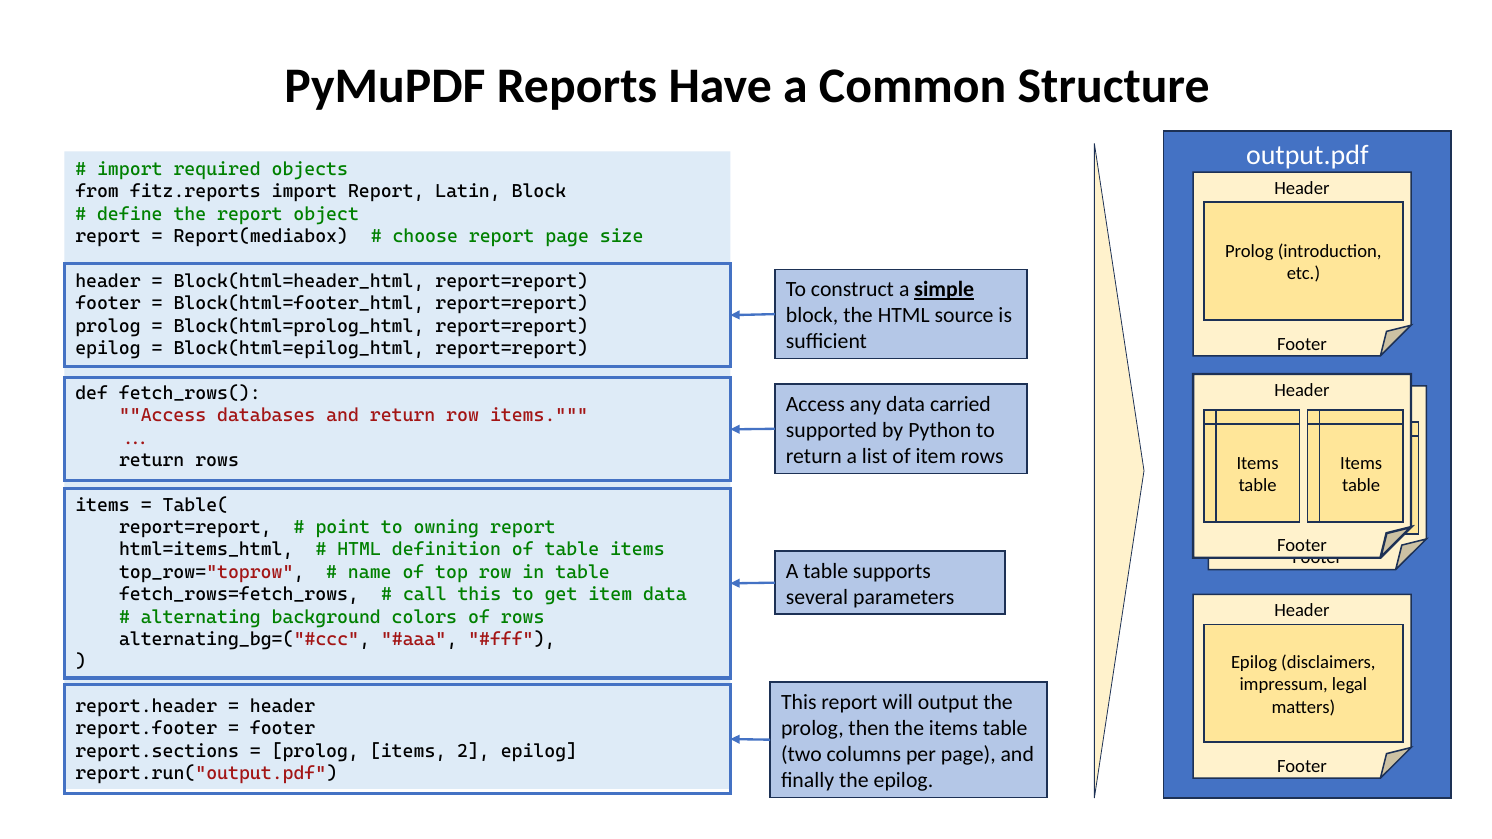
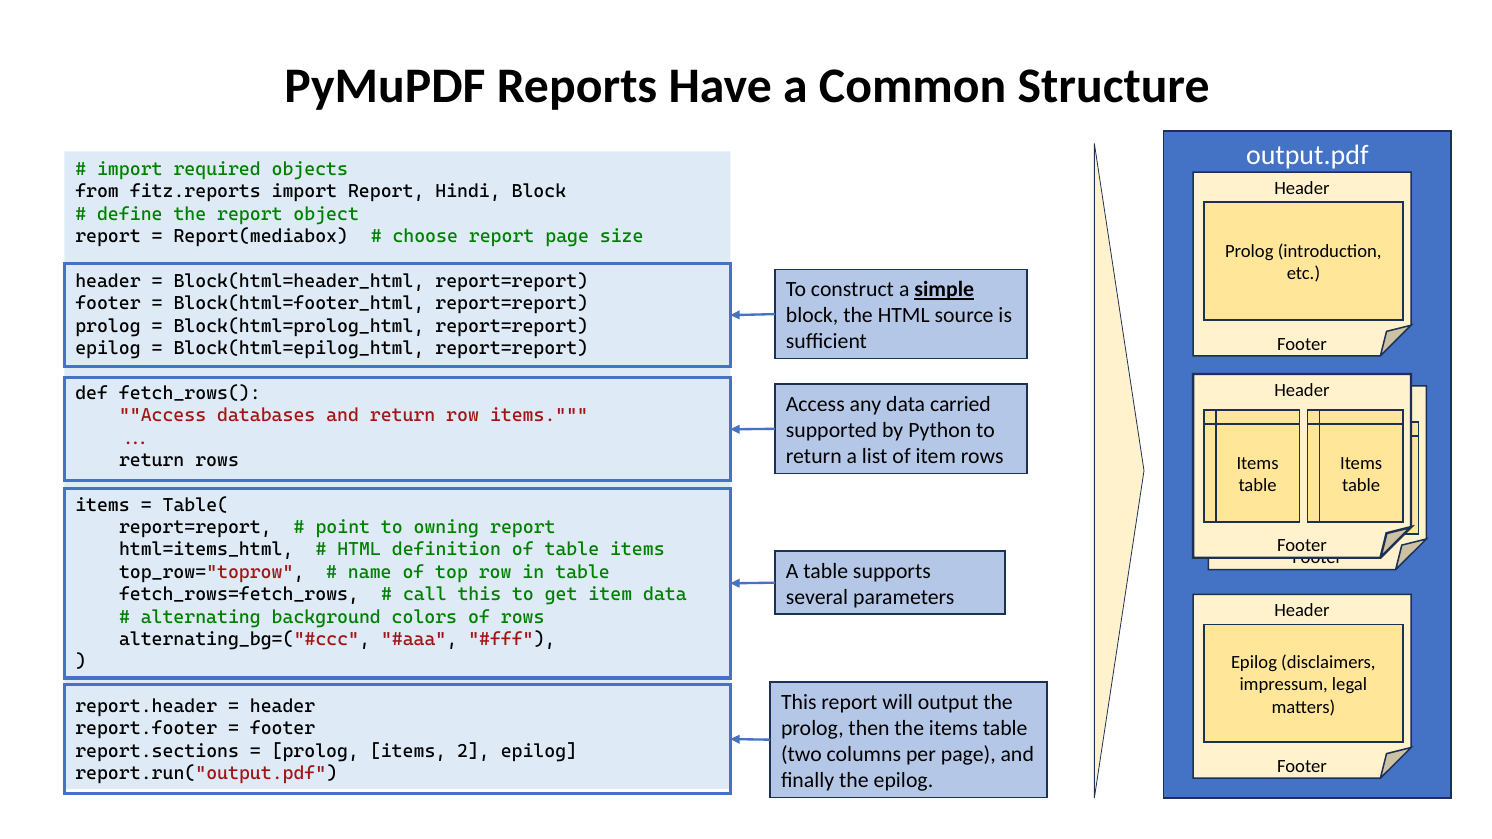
Latin: Latin -> Hindi (468, 192)
